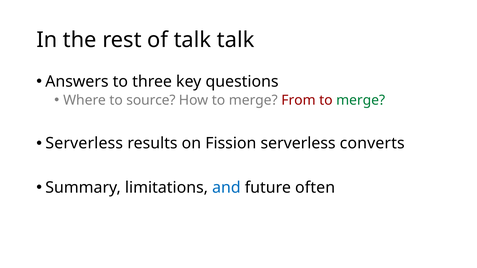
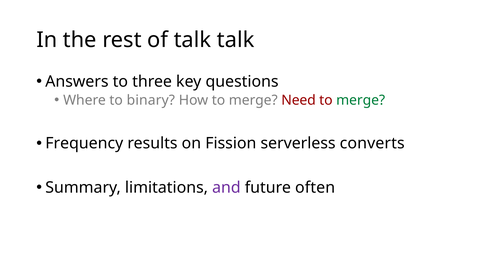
source: source -> binary (151, 100)
From: From -> Need (299, 100)
Serverless: Serverless -> Frequency (84, 144)
and colour: blue -> purple (226, 188)
